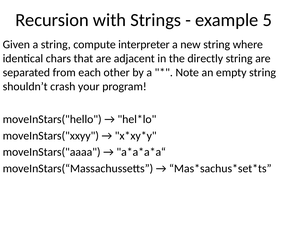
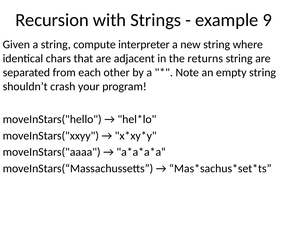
5: 5 -> 9 (267, 20)
directly: directly -> returns (205, 59)
